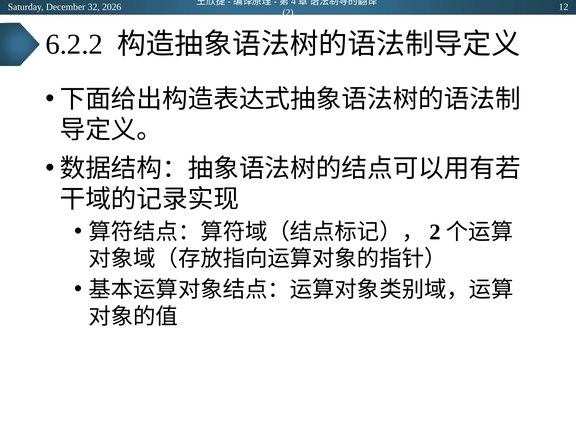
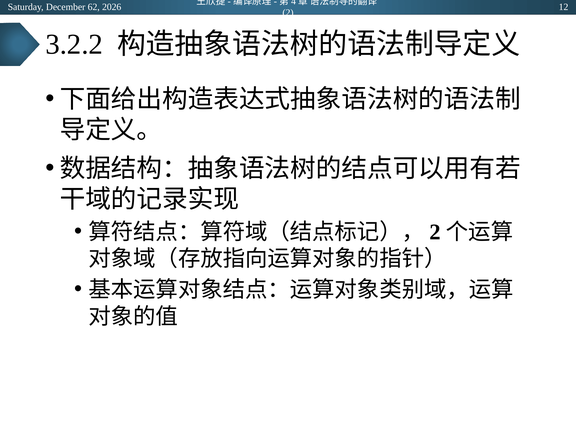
32: 32 -> 62 (94, 7)
6.2.2: 6.2.2 -> 3.2.2 (74, 44)
